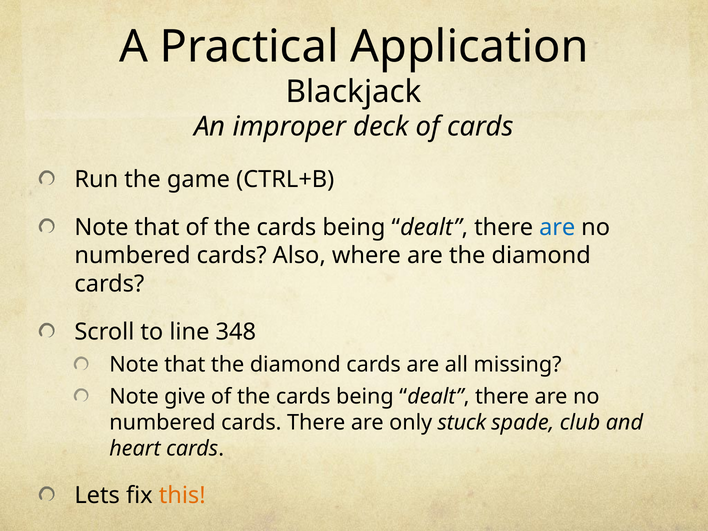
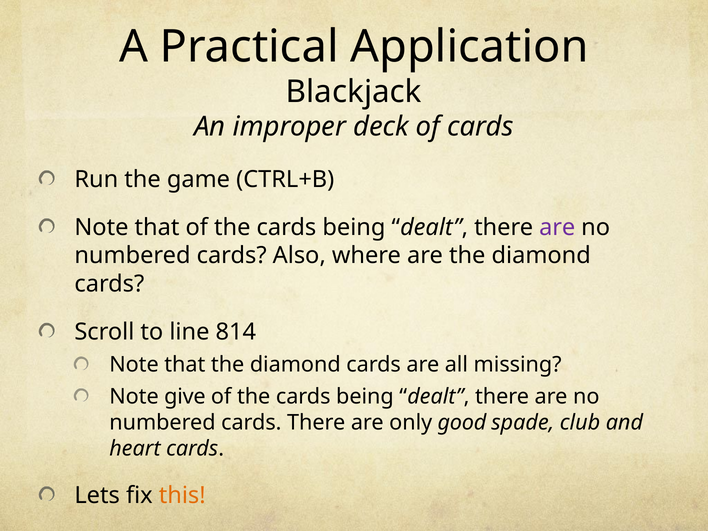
are colour: blue -> purple (557, 227)
348: 348 -> 814 (236, 332)
stuck: stuck -> good (462, 423)
